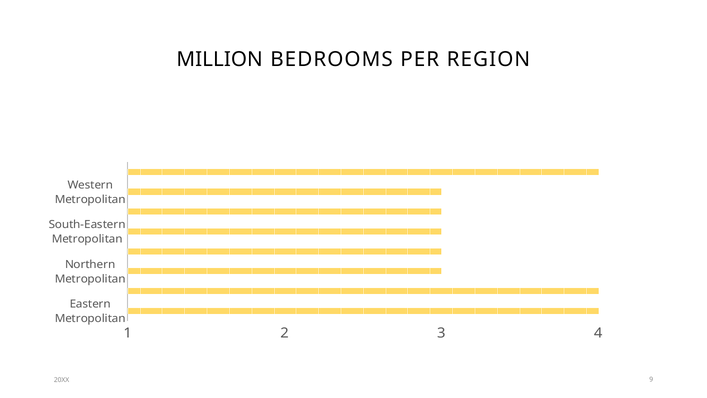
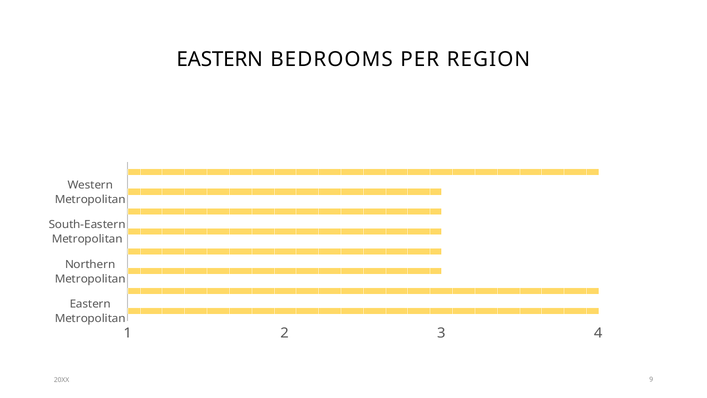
MILLION: MILLION -> EASTERN (220, 59)
